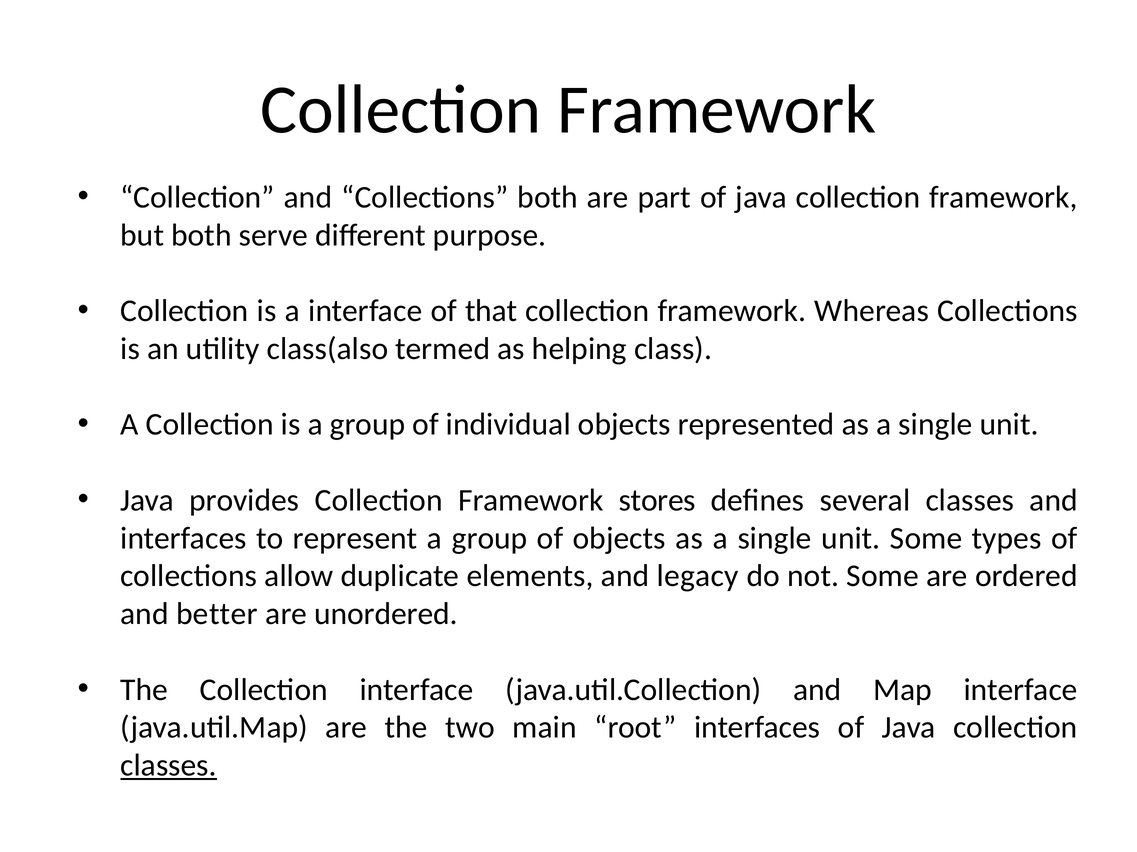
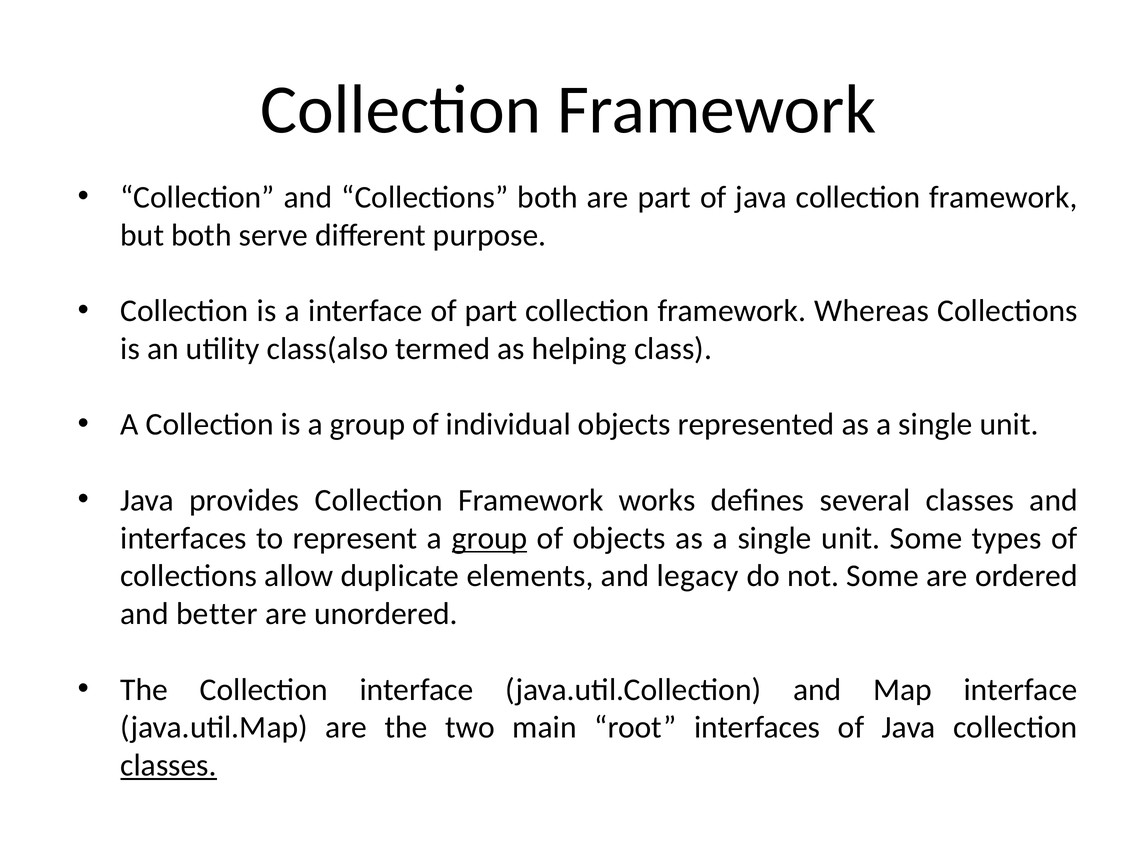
of that: that -> part (491, 311)
stores: stores -> works (657, 501)
group underline: none -> present (490, 539)
